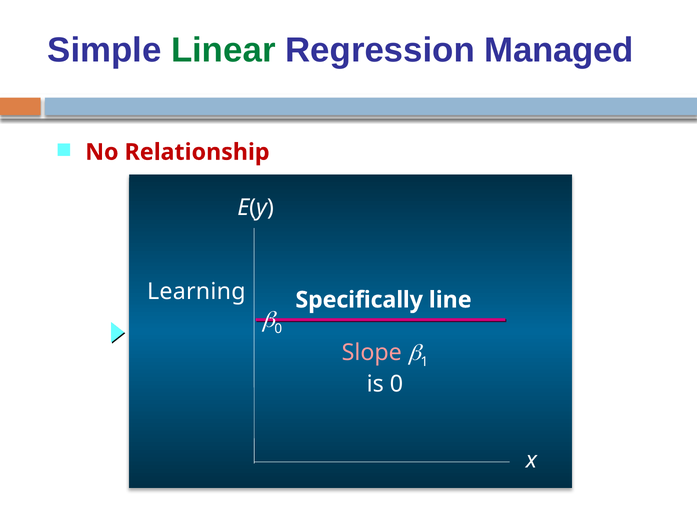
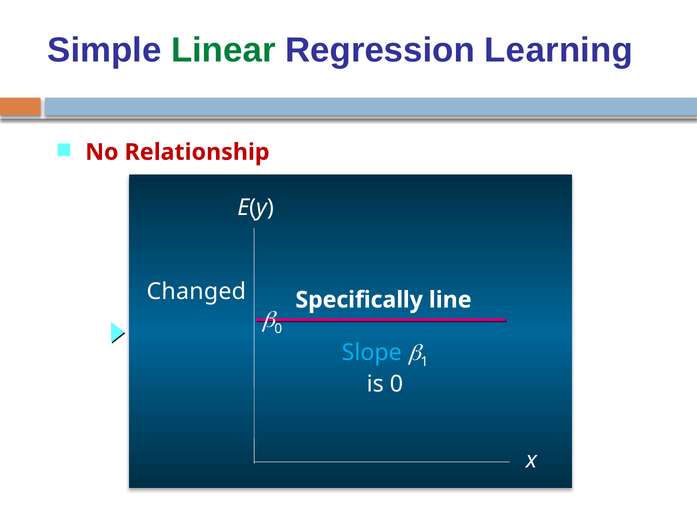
Managed: Managed -> Learning (559, 50)
Learning: Learning -> Changed (196, 292)
Slope colour: pink -> light blue (372, 352)
